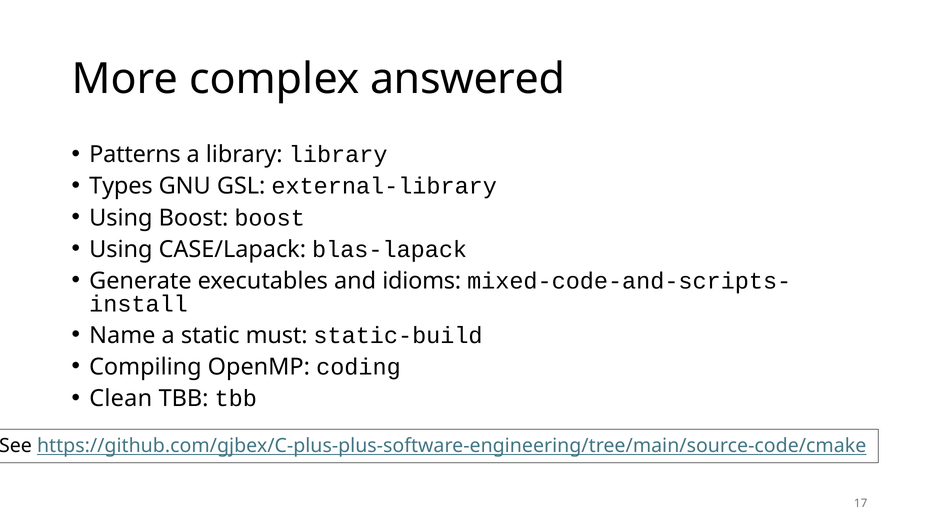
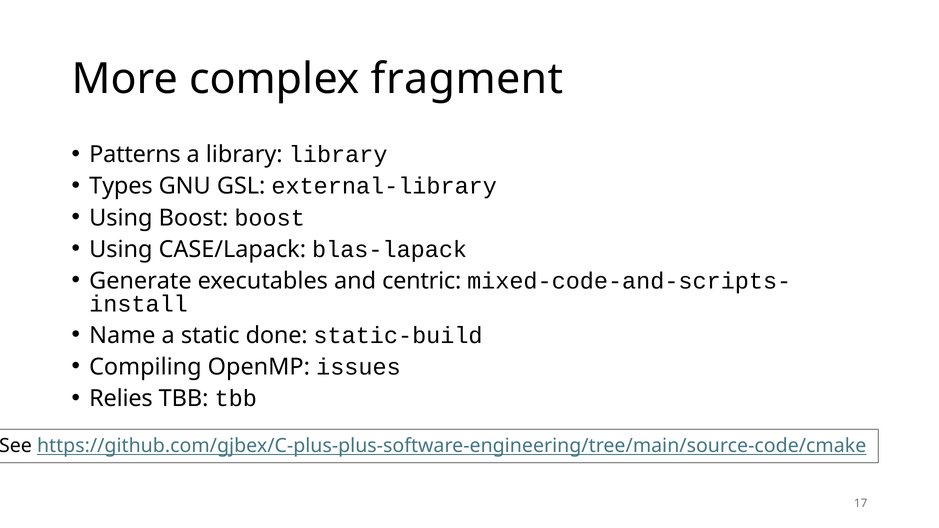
answered: answered -> fragment (467, 79)
idioms: idioms -> centric (422, 281)
must: must -> done (277, 335)
coding: coding -> issues (358, 367)
Clean: Clean -> Relies (121, 399)
